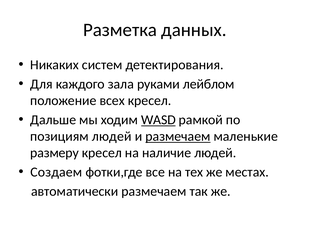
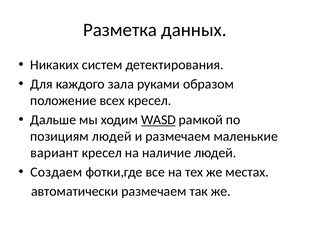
лейблом: лейблом -> образом (209, 84)
размечаем underline: present -> none (178, 137)
размеру: размеру -> вариант (54, 153)
